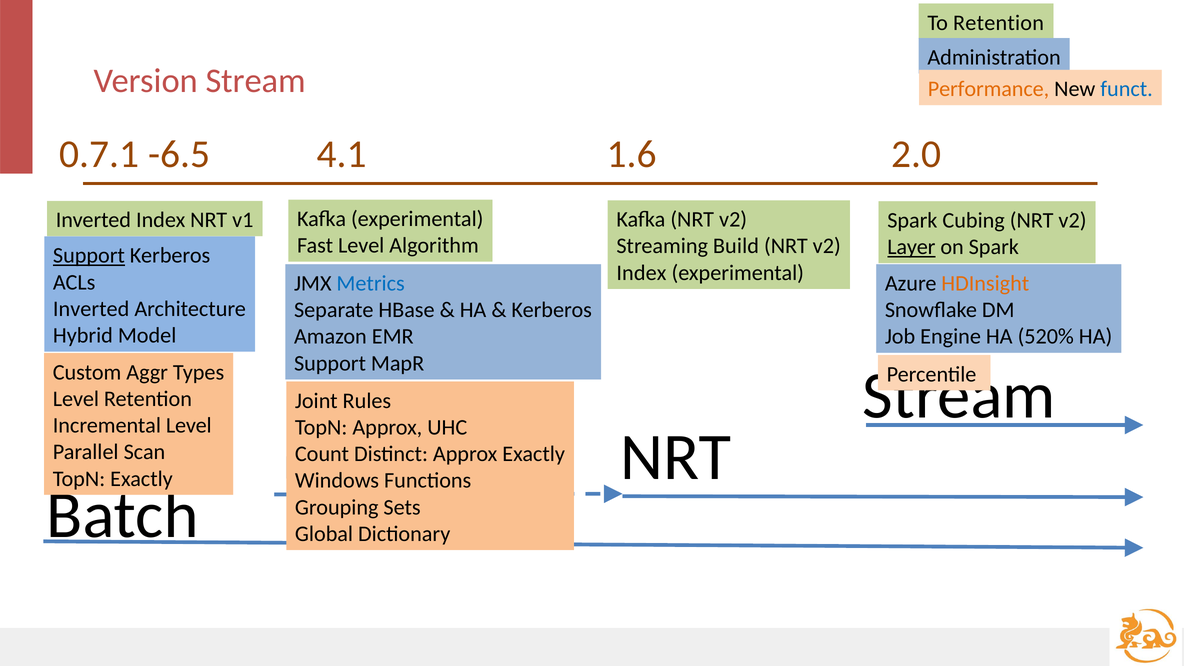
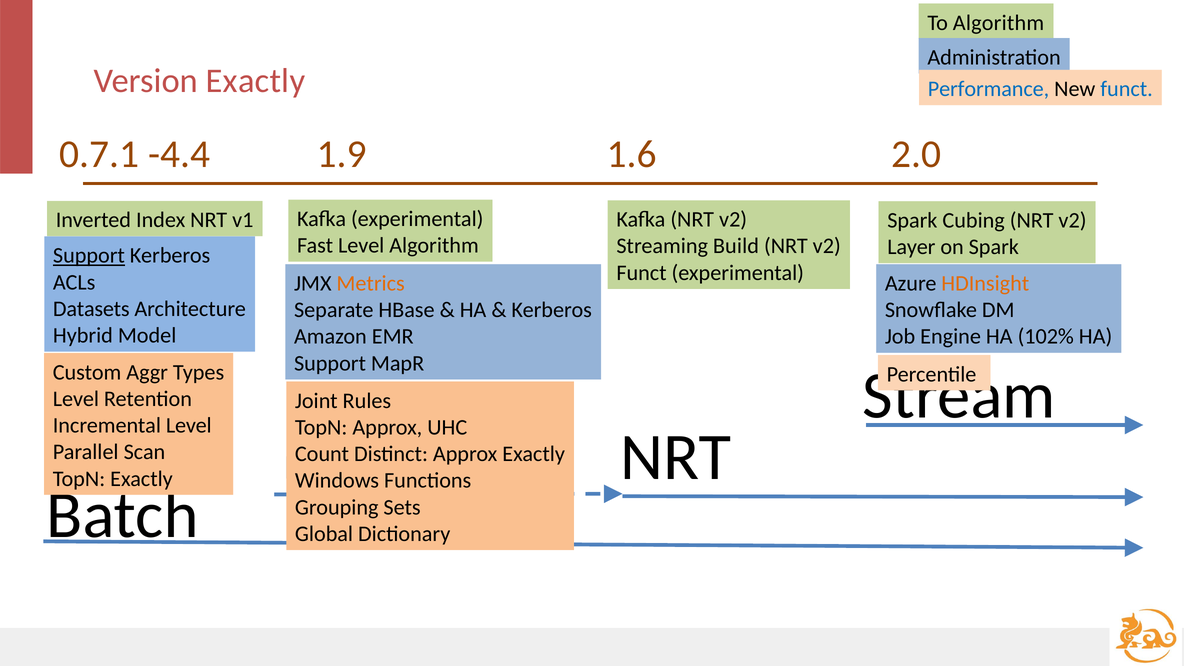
To Retention: Retention -> Algorithm (999, 23)
Version Stream: Stream -> Exactly (256, 81)
Performance colour: orange -> blue (988, 89)
-6.5: -6.5 -> -4.4 (179, 154)
4.1: 4.1 -> 1.9 (342, 154)
Layer underline: present -> none (911, 247)
Index: Index -> Funct (641, 273)
Metrics colour: blue -> orange (371, 283)
Inverted: Inverted -> Datasets (91, 309)
520%: 520% -> 102% (1046, 337)
